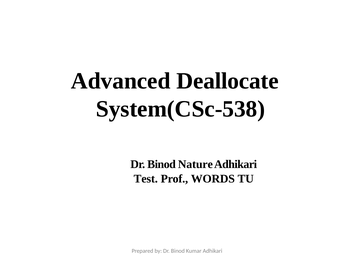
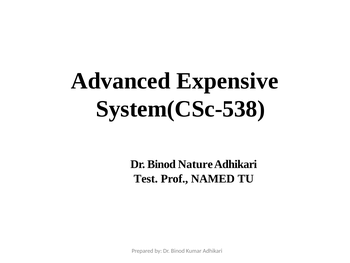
Deallocate: Deallocate -> Expensive (227, 81)
WORDS: WORDS -> NAMED (213, 178)
